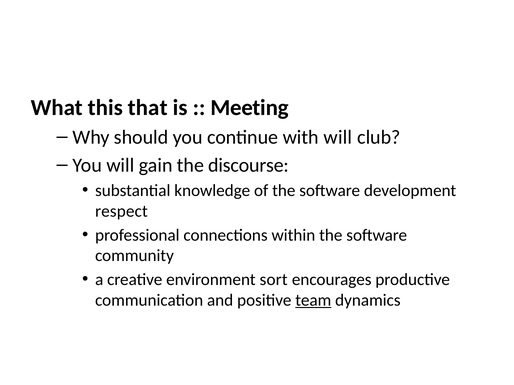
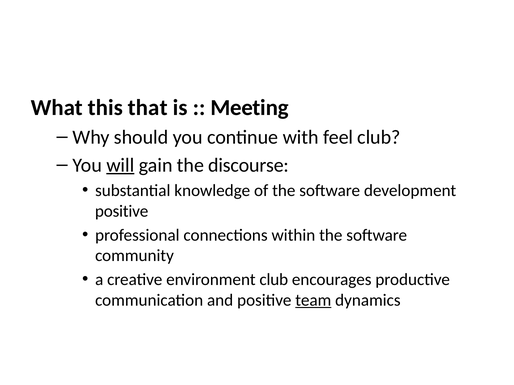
with will: will -> feel (338, 137)
will underline: none -> present (120, 165)
respect: respect -> positive (122, 211)
environment sort: sort -> club (274, 280)
